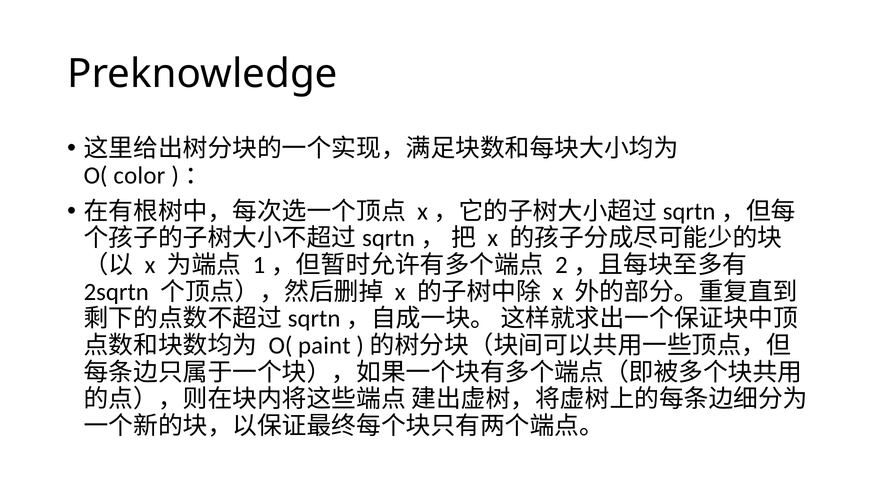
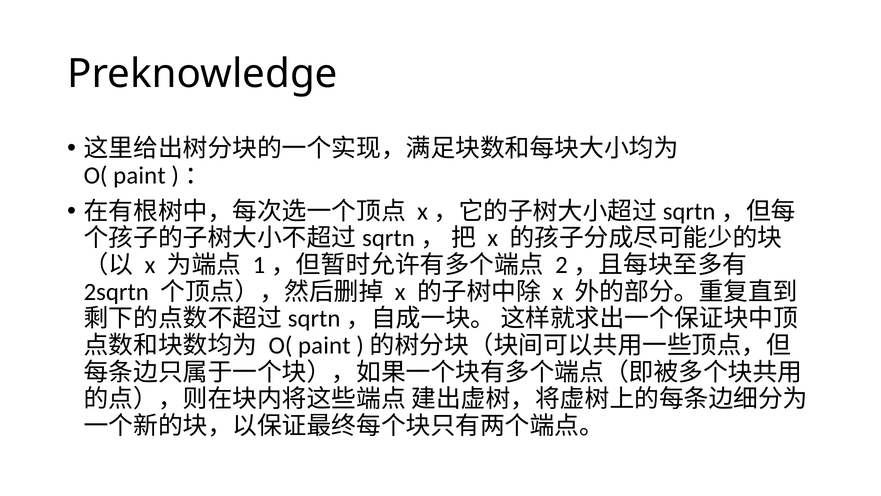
color: color -> paint (139, 175)
